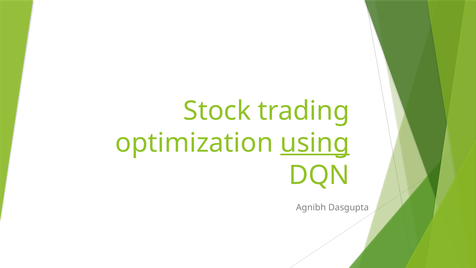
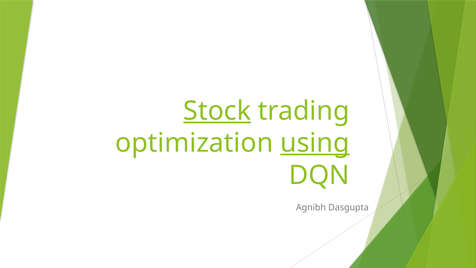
Stock underline: none -> present (217, 111)
